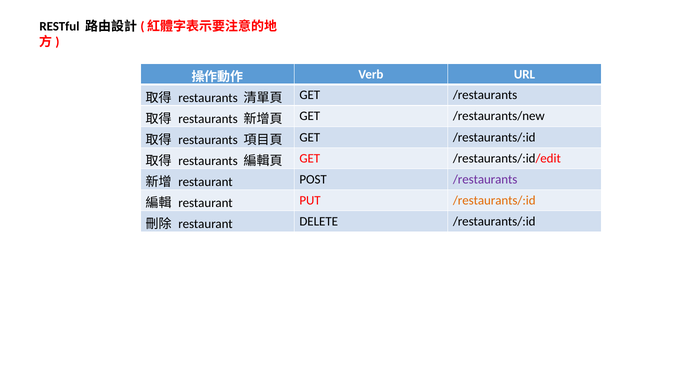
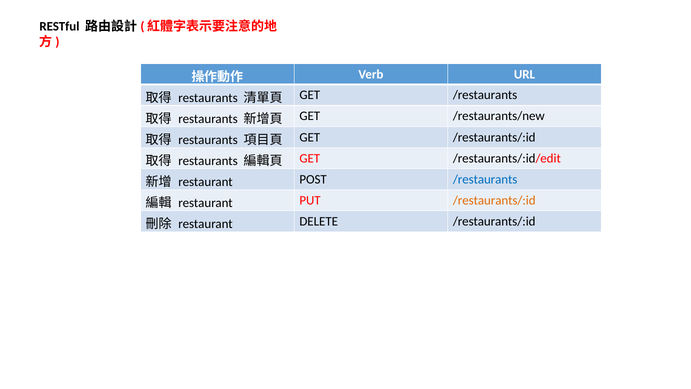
/restaurants colour: purple -> blue (485, 179)
